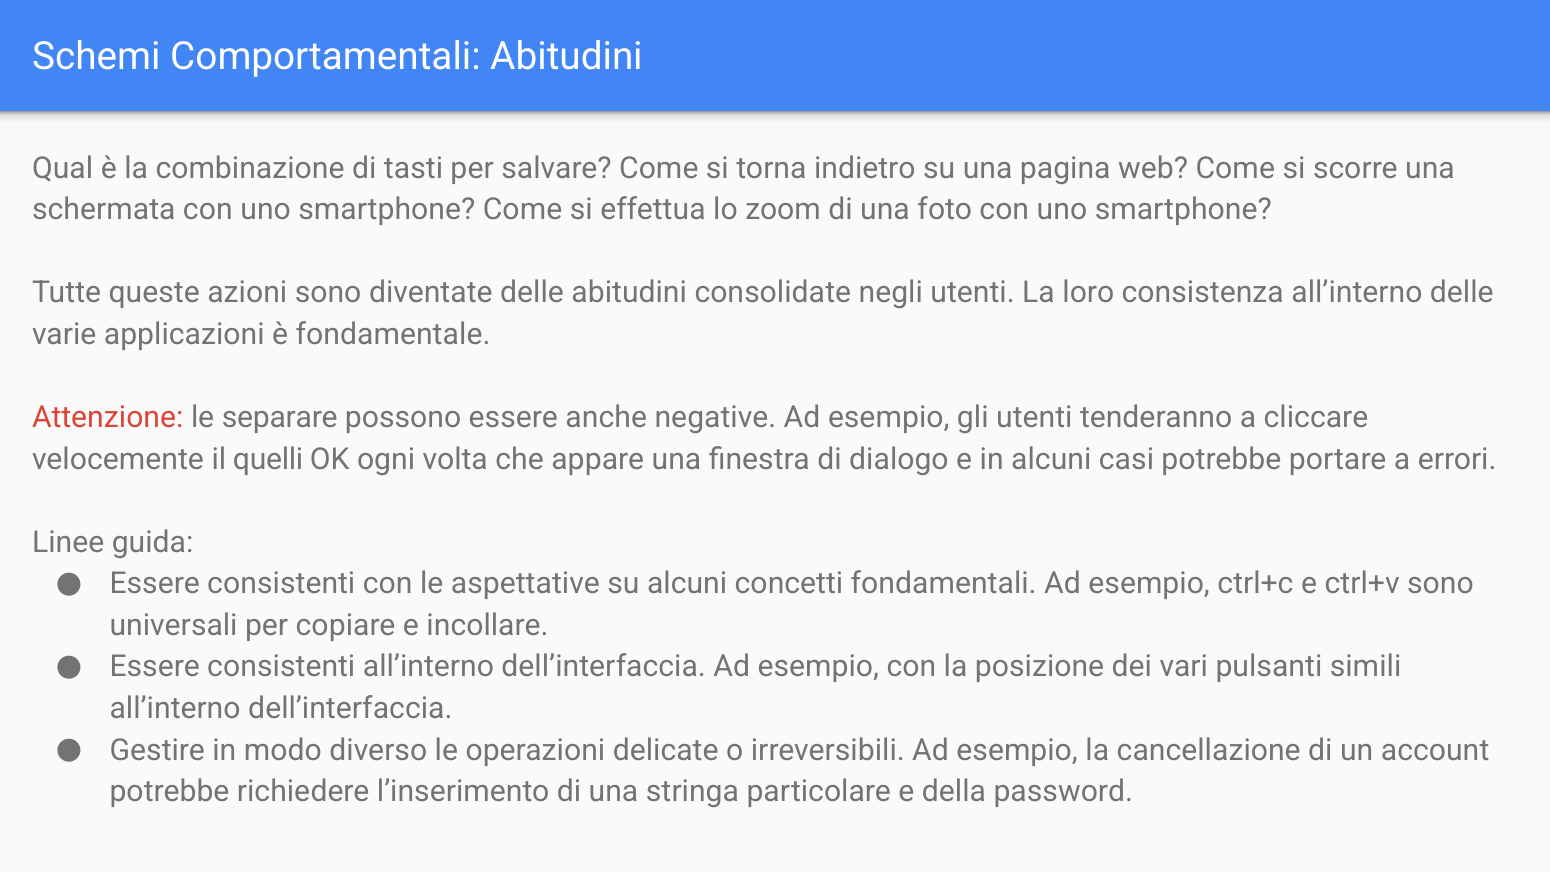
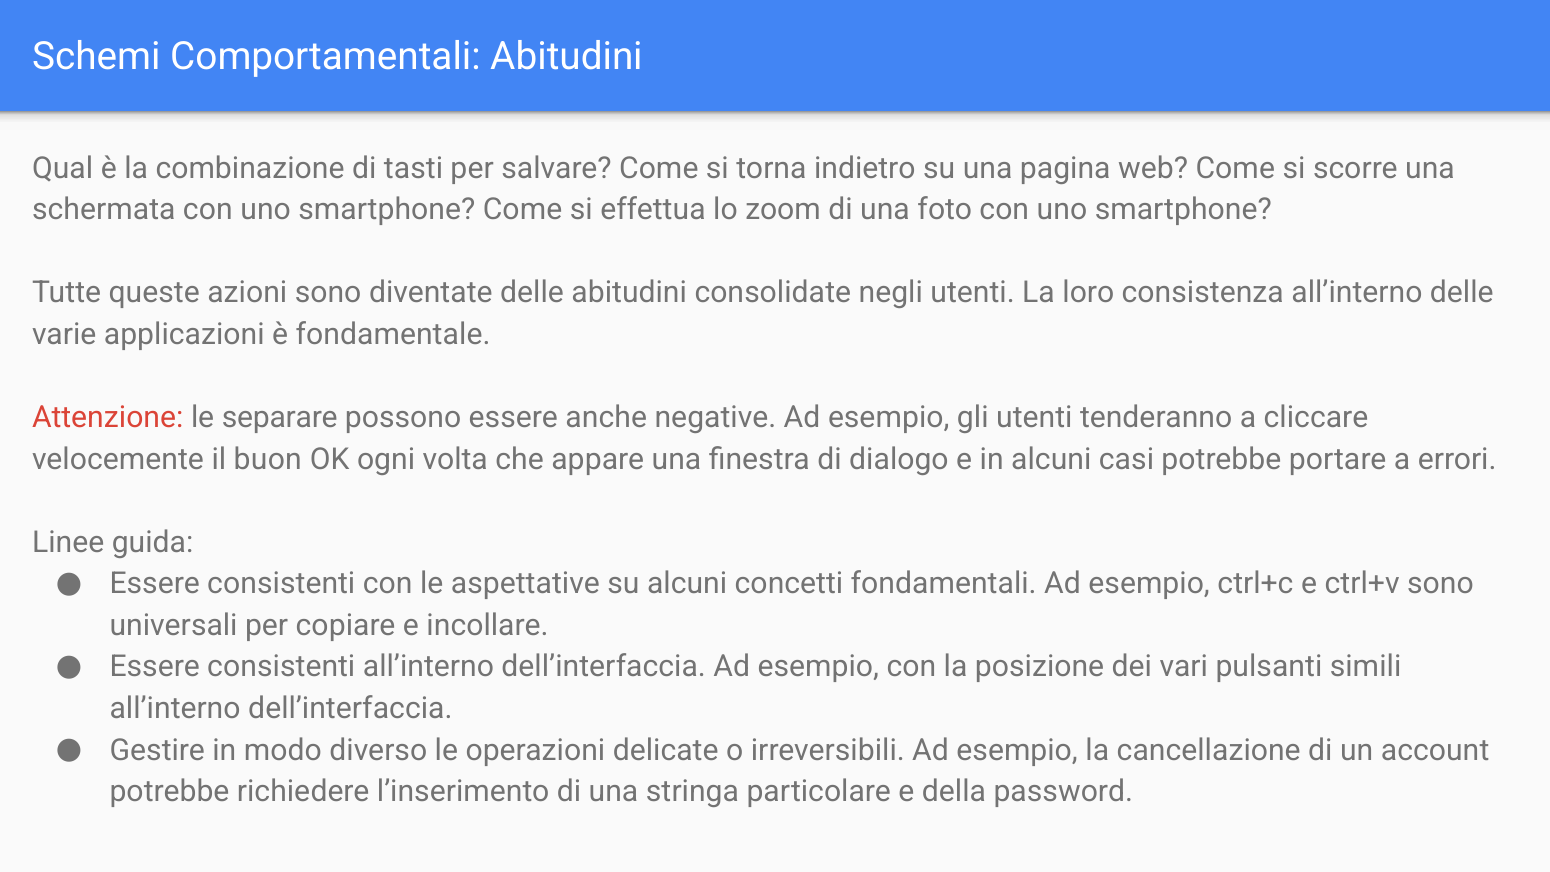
quelli: quelli -> buon (268, 459)
